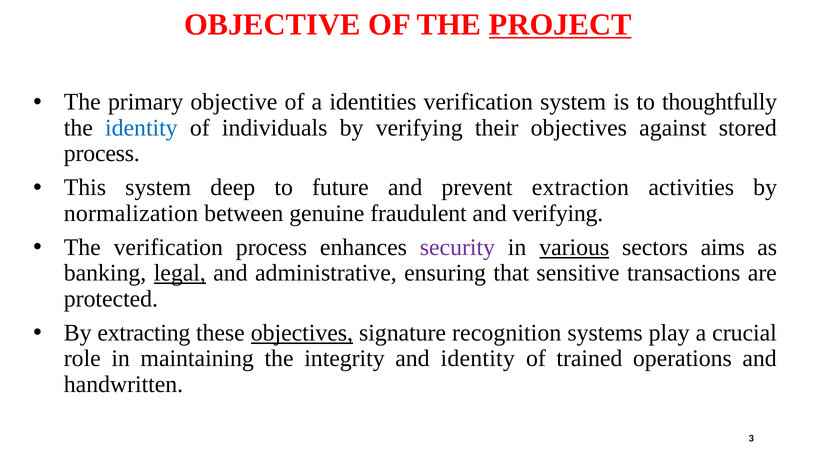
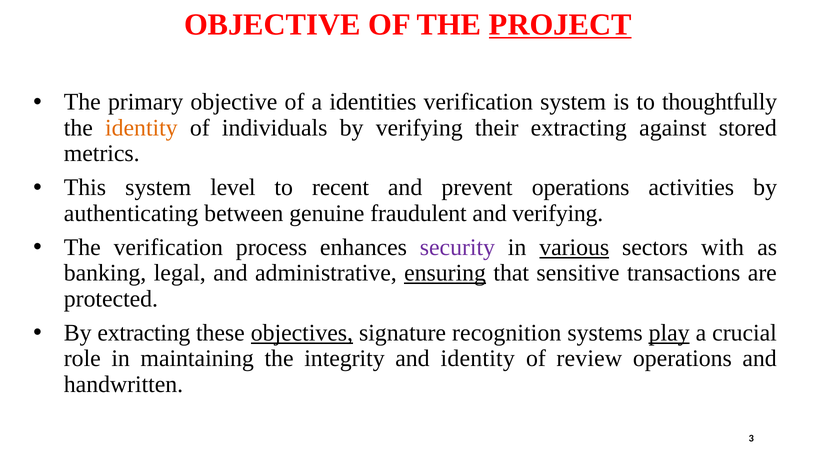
identity colour: blue -> orange (141, 128)
their objectives: objectives -> extracting (579, 128)
process: process -> metrics (102, 153)
deep: deep -> level (233, 188)
future: future -> recent (341, 188)
prevent extraction: extraction -> operations (581, 188)
normalization: normalization -> authenticating (131, 213)
aims: aims -> with (723, 247)
legal underline: present -> none (180, 273)
ensuring underline: none -> present (445, 273)
play underline: none -> present (669, 333)
trained: trained -> review (589, 359)
